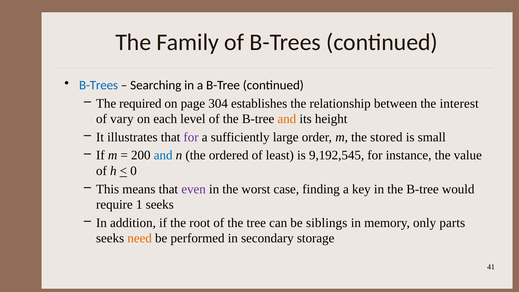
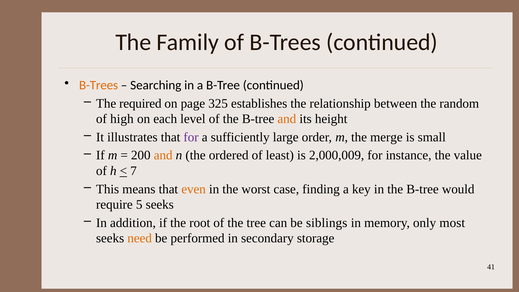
B-Trees colour: blue -> orange (99, 85)
304: 304 -> 325 (218, 103)
interest: interest -> random (459, 103)
vary: vary -> high (122, 119)
stored: stored -> merge (386, 137)
and colour: blue -> orange (163, 155)
9,192,545: 9,192,545 -> 2,000,009 (337, 155)
0: 0 -> 7 (134, 171)
even colour: purple -> orange (194, 189)
1: 1 -> 5 (139, 205)
parts: parts -> most (452, 223)
